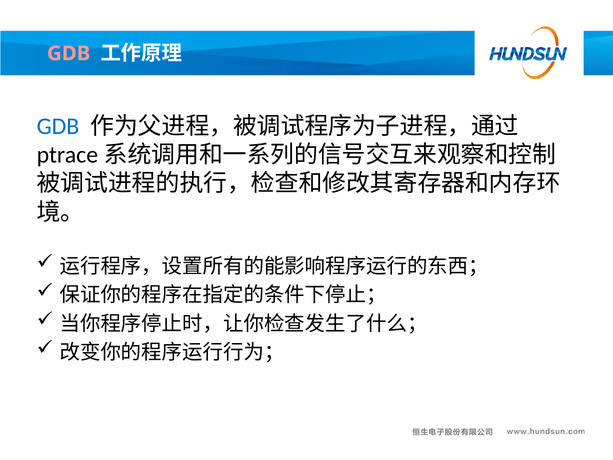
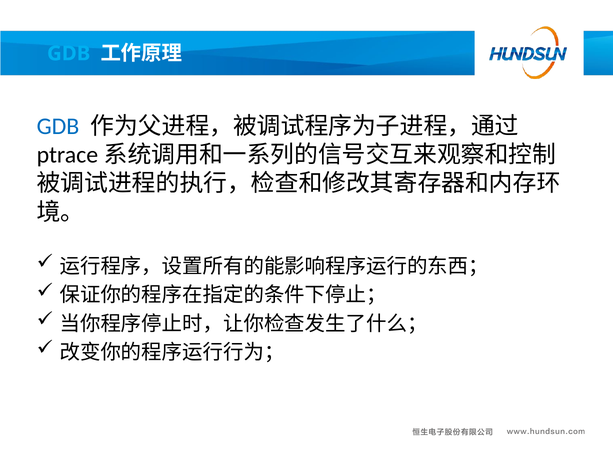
GDB colour: pink -> light blue (69, 53)
